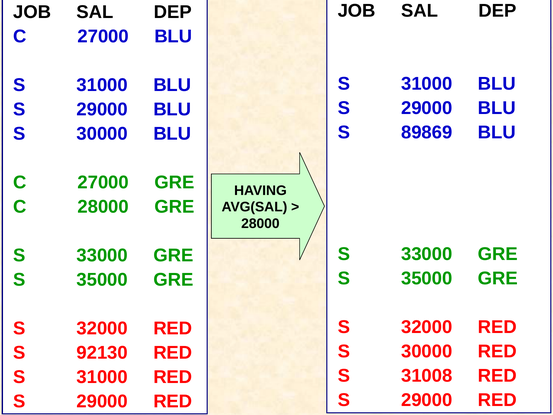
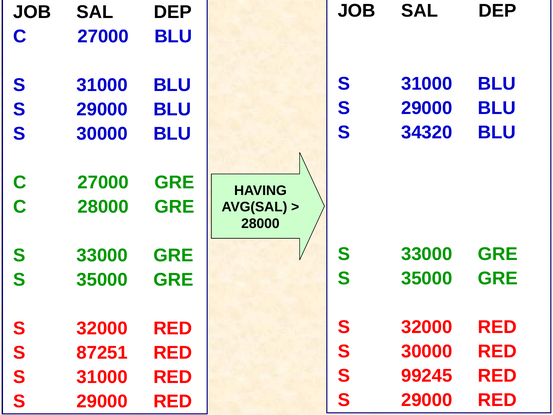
89869: 89869 -> 34320 (427, 132)
92130: 92130 -> 87251 (102, 352)
31008: 31008 -> 99245 (427, 376)
